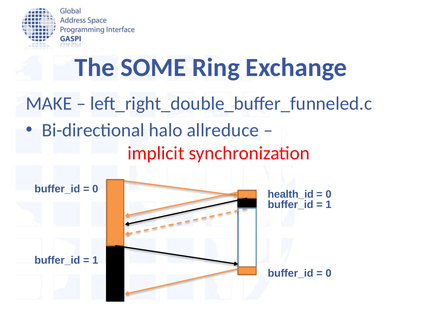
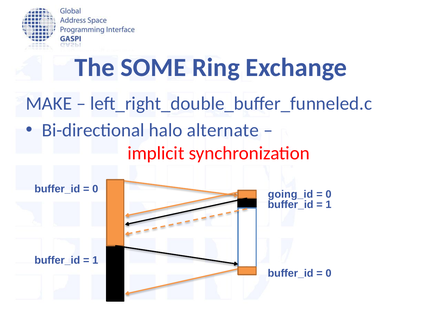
allreduce: allreduce -> alternate (223, 130)
health_id: health_id -> going_id (291, 194)
